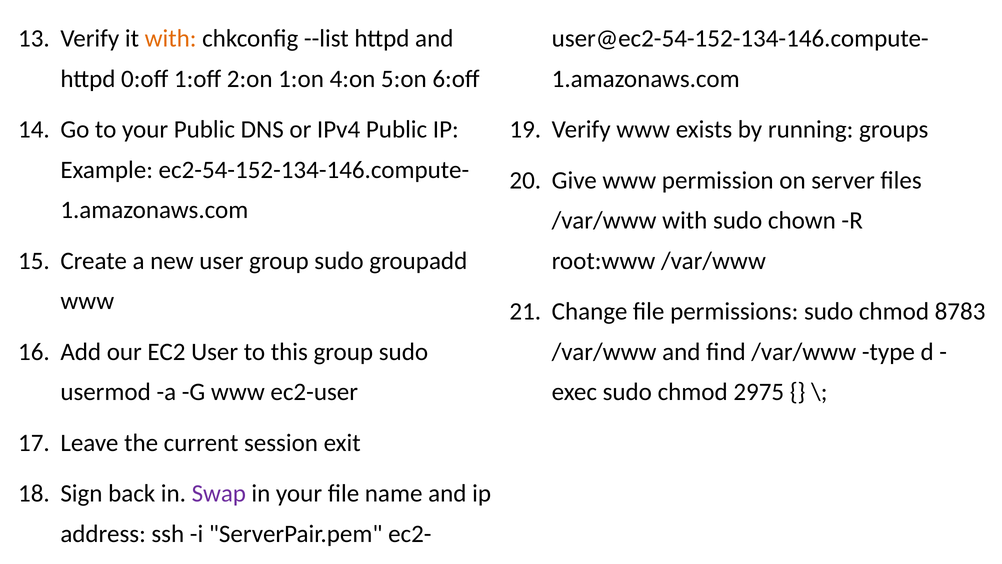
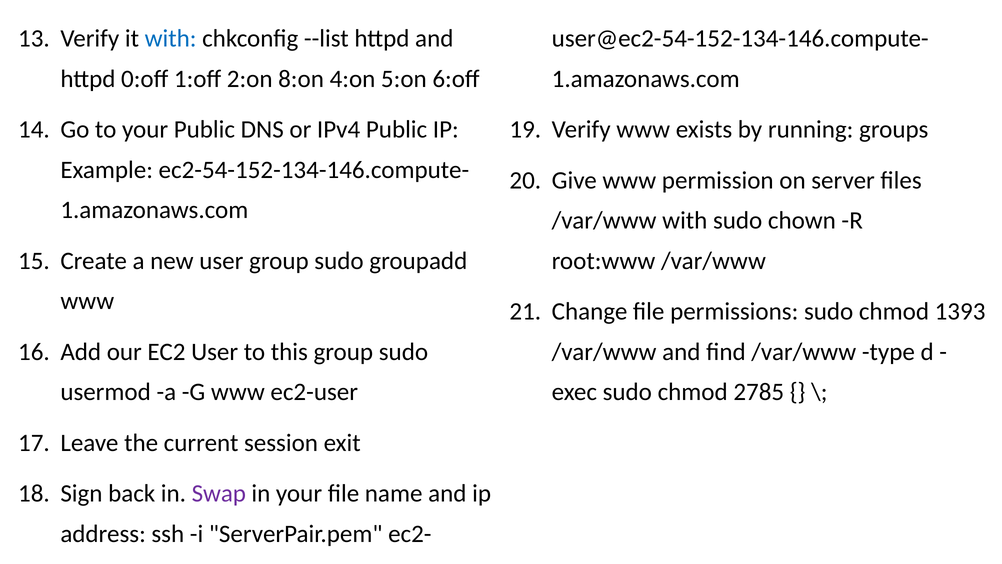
with colour: orange -> blue (171, 38)
1:on: 1:on -> 8:on (301, 79)
8783: 8783 -> 1393 (960, 311)
2975: 2975 -> 2785 (759, 392)
